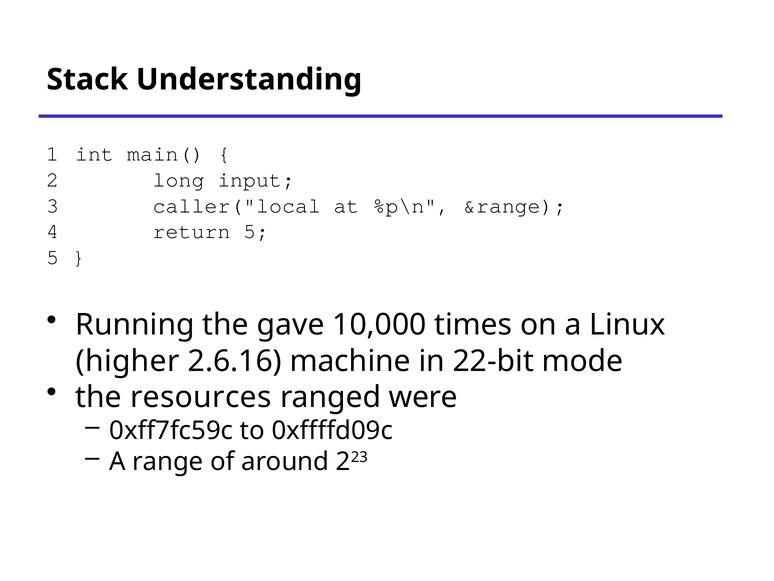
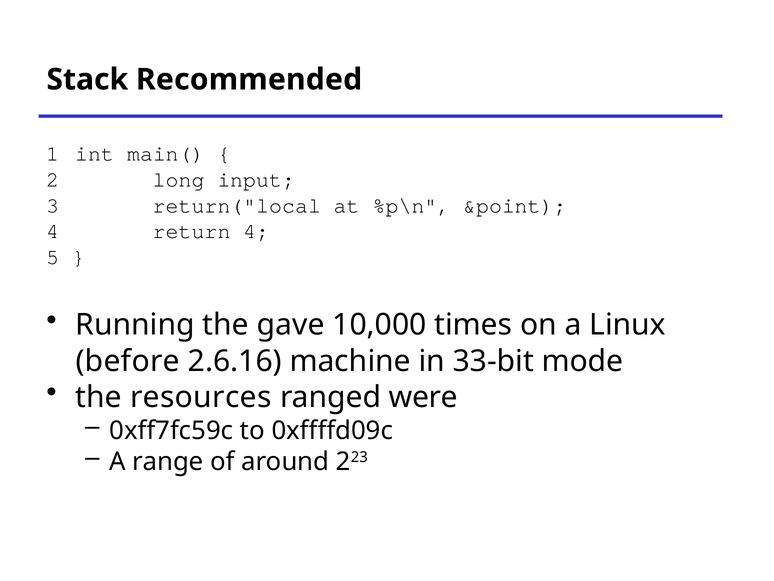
Understanding: Understanding -> Recommended (249, 79)
caller("local: caller("local -> return("local (237, 205)
&range: &range -> &point (515, 205)
return 5: 5 -> 4 (256, 231)
higher: higher -> before (128, 361)
22-bit: 22-bit -> 33-bit (493, 361)
